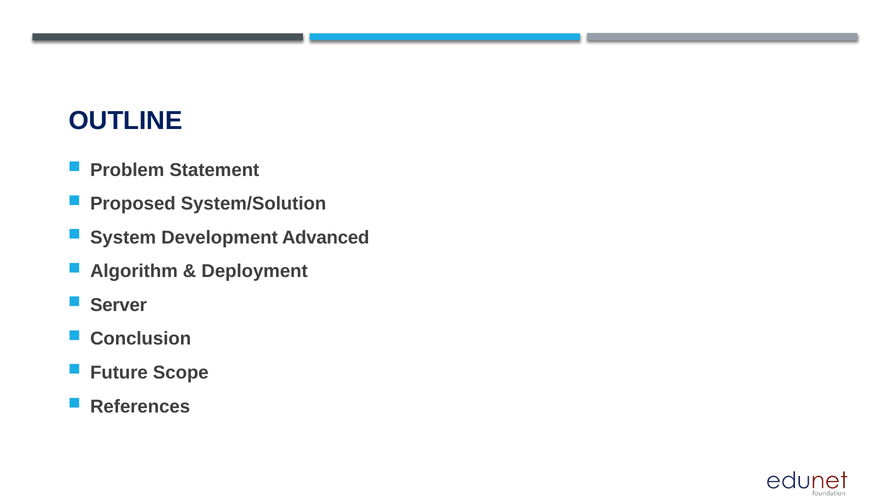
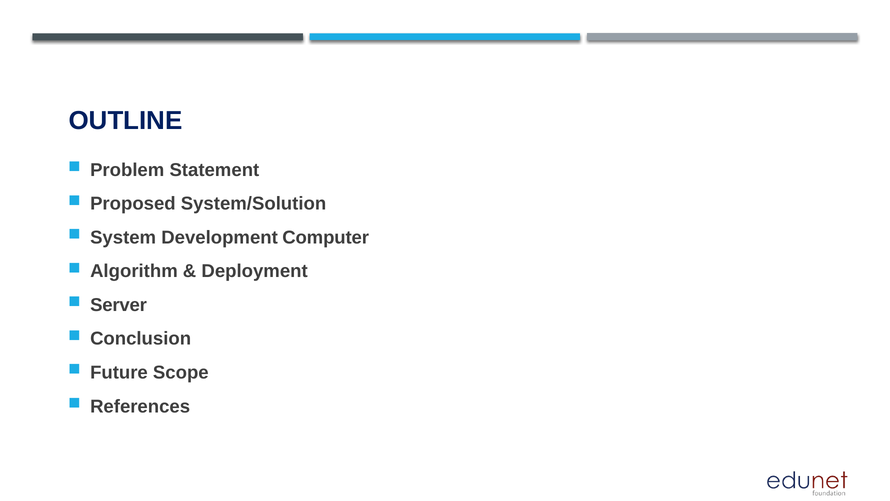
Advanced: Advanced -> Computer (326, 237)
